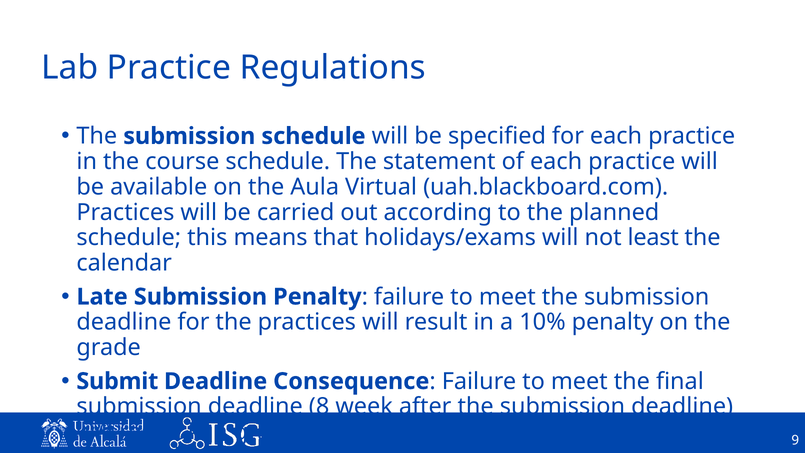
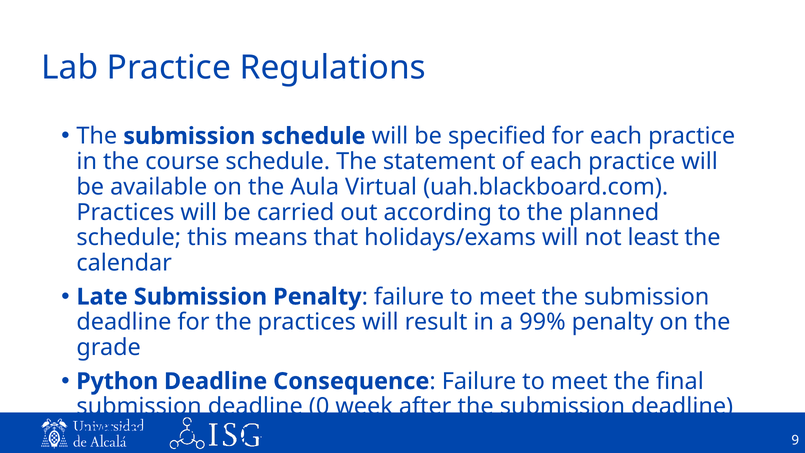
10%: 10% -> 99% (542, 322)
Submit: Submit -> Python (117, 381)
deadline 8: 8 -> 0 (319, 407)
